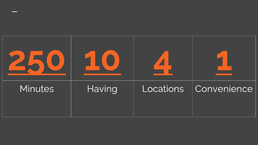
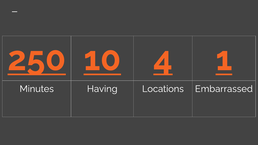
Convenience: Convenience -> Embarrassed (224, 89)
